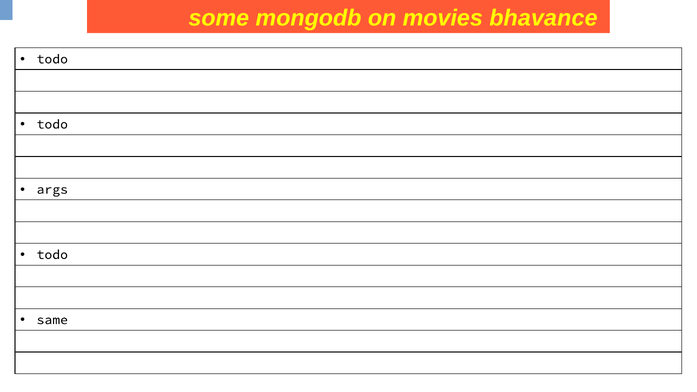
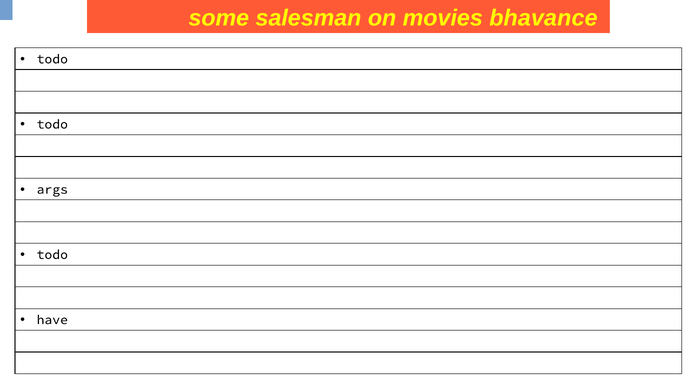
mongodb: mongodb -> salesman (309, 18)
same: same -> have (52, 320)
